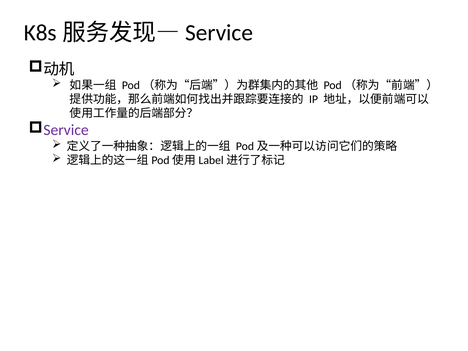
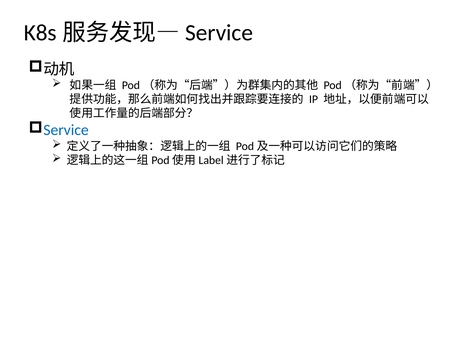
Service colour: purple -> blue (66, 130)
